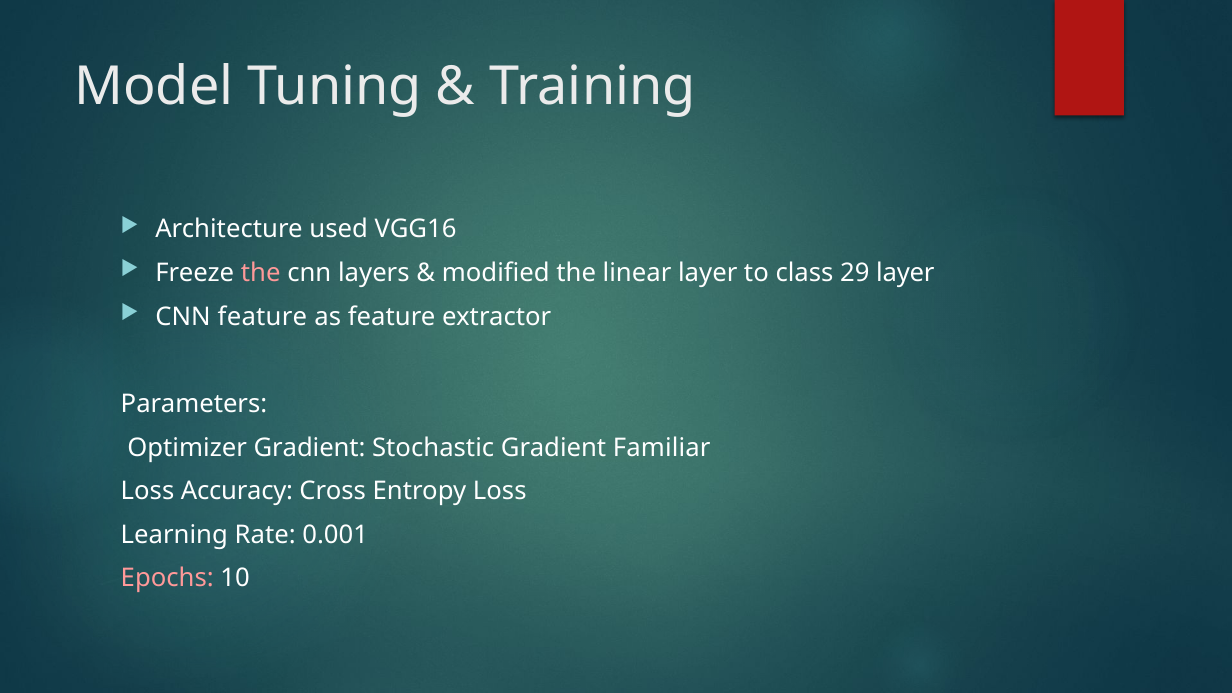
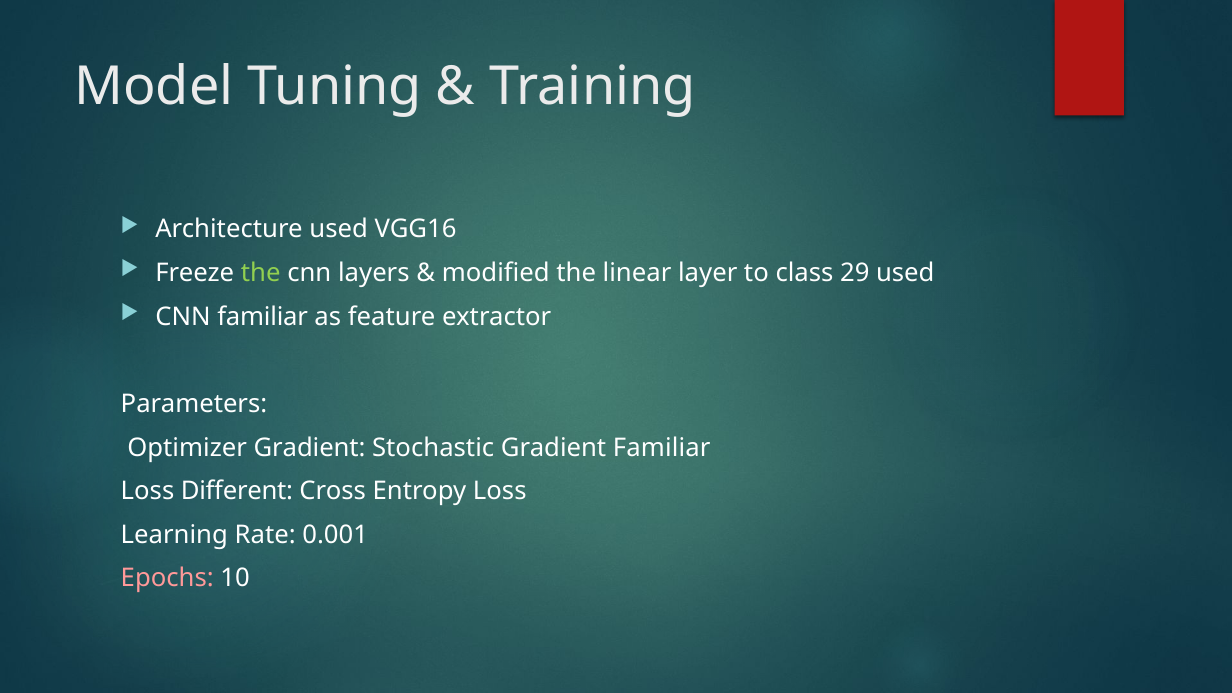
the colour: pink -> light green (261, 273)
29 layer: layer -> used (905, 273)
CNN feature: feature -> familiar (263, 317)
Accuracy: Accuracy -> Different (237, 491)
